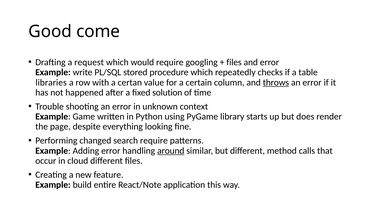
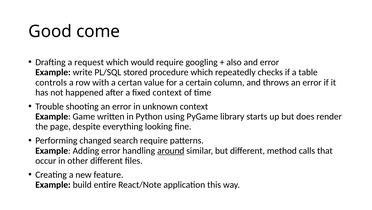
files: files -> also (234, 62)
libraries: libraries -> controls (51, 82)
throws underline: present -> none (276, 82)
fixed solution: solution -> context (167, 92)
cloud: cloud -> other (78, 160)
